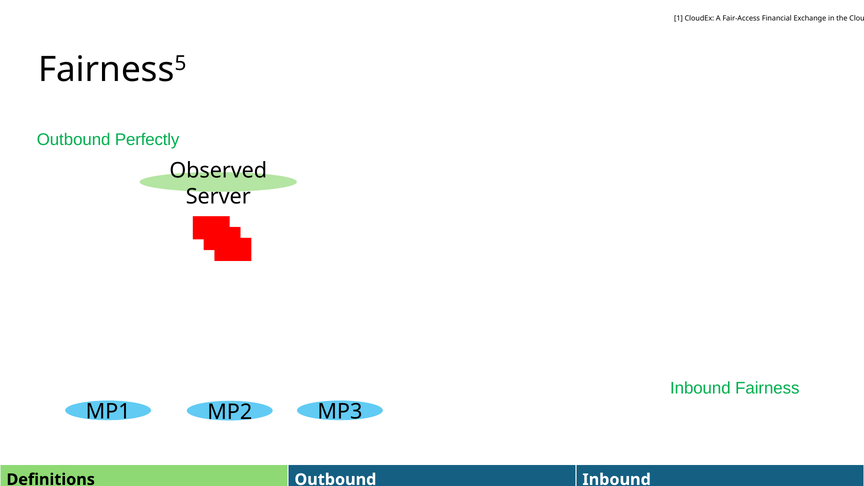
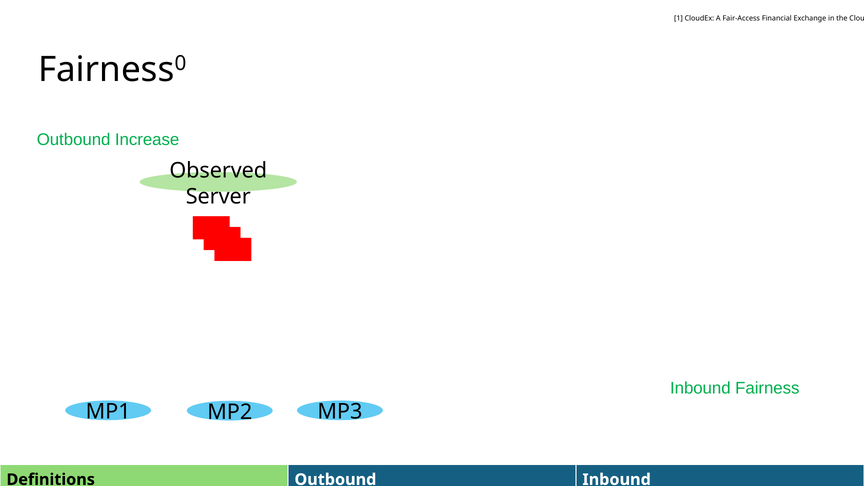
5: 5 -> 0 (181, 64)
Perfectly: Perfectly -> Increase (147, 140)
